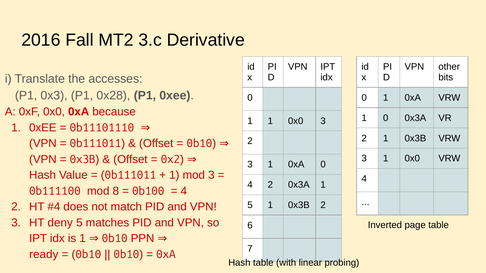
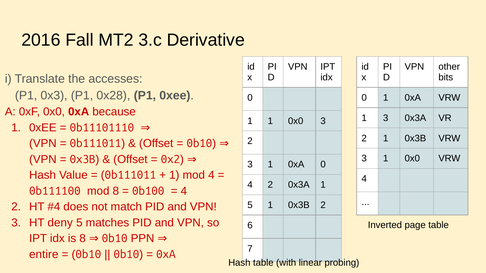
1 0: 0 -> 3 (386, 118)
mod 3: 3 -> 4 (211, 175)
is 1: 1 -> 8 (83, 239)
ready: ready -> entire (44, 255)
